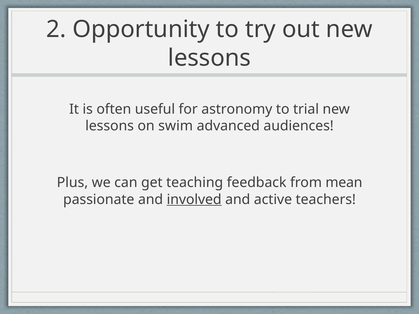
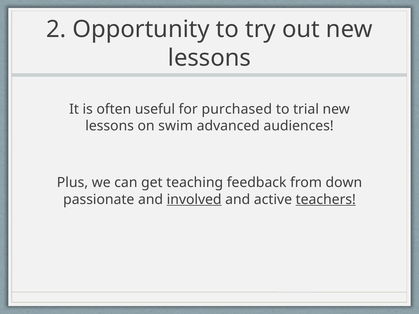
astronomy: astronomy -> purchased (237, 109)
mean: mean -> down (344, 183)
teachers underline: none -> present (326, 200)
